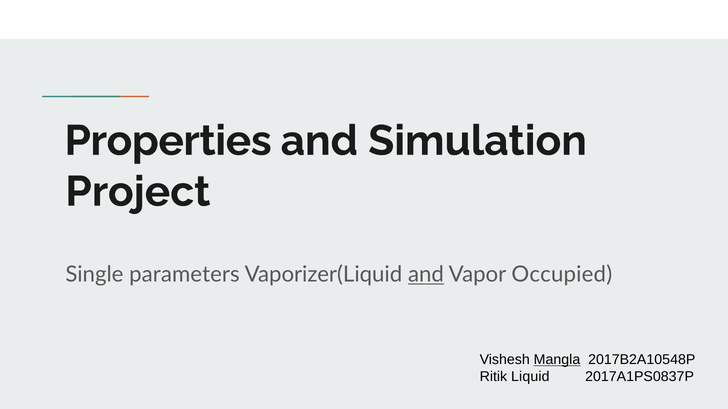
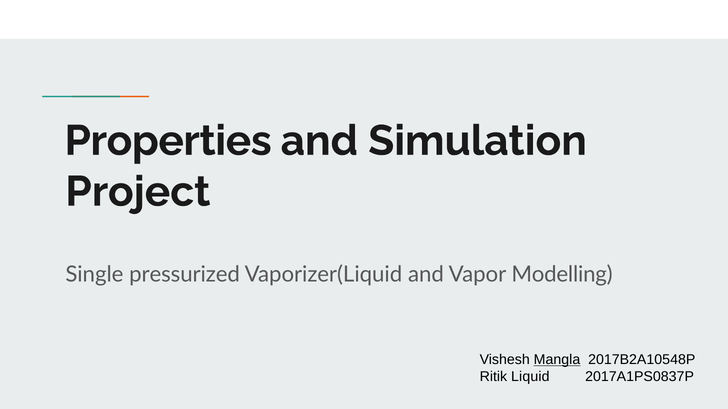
parameters: parameters -> pressurized (185, 275)
and underline: present -> none (426, 275)
Occupied: Occupied -> Modelling (562, 275)
